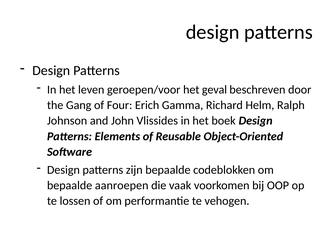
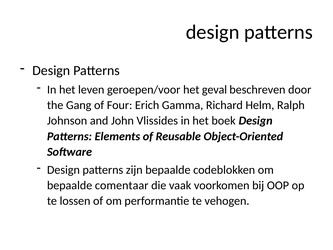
aanroepen: aanroepen -> comentaar (122, 185)
